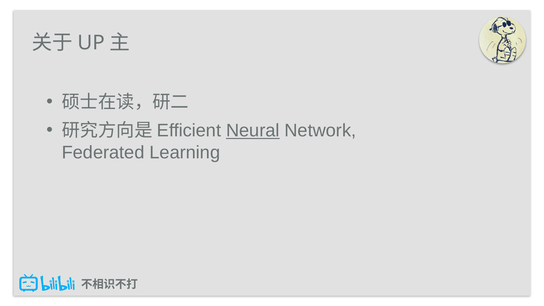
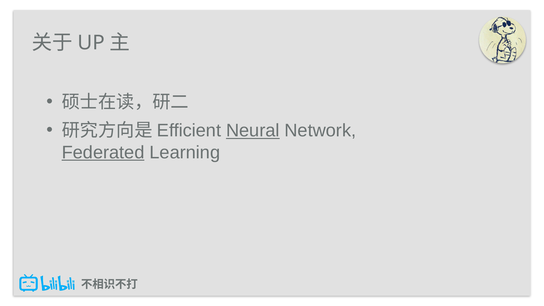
Federated underline: none -> present (103, 152)
